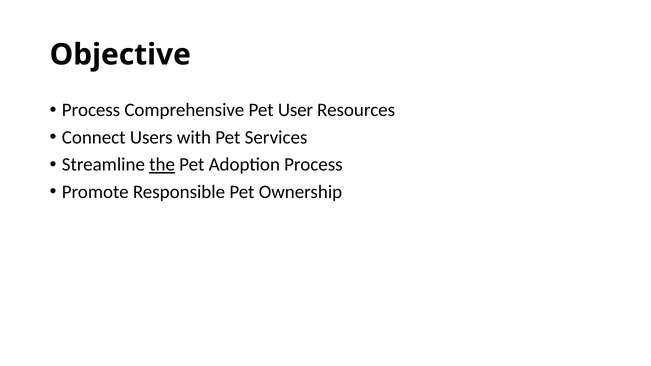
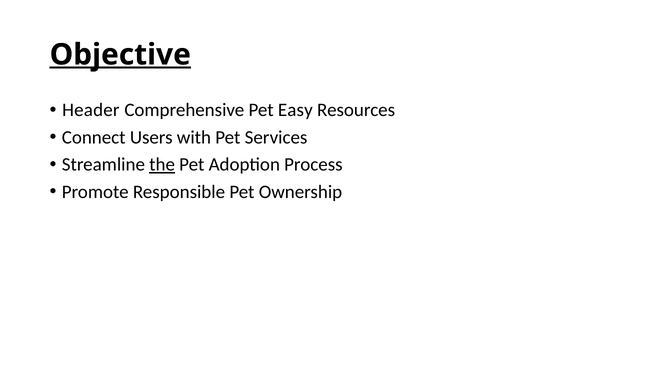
Objective underline: none -> present (120, 55)
Process: Process -> Header (91, 110)
User: User -> Easy (295, 110)
